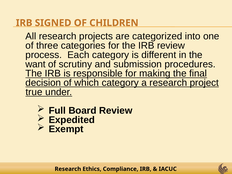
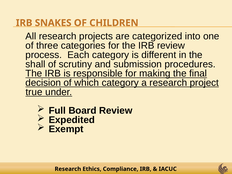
SIGNED: SIGNED -> SNAKES (53, 23)
want: want -> shall (35, 64)
